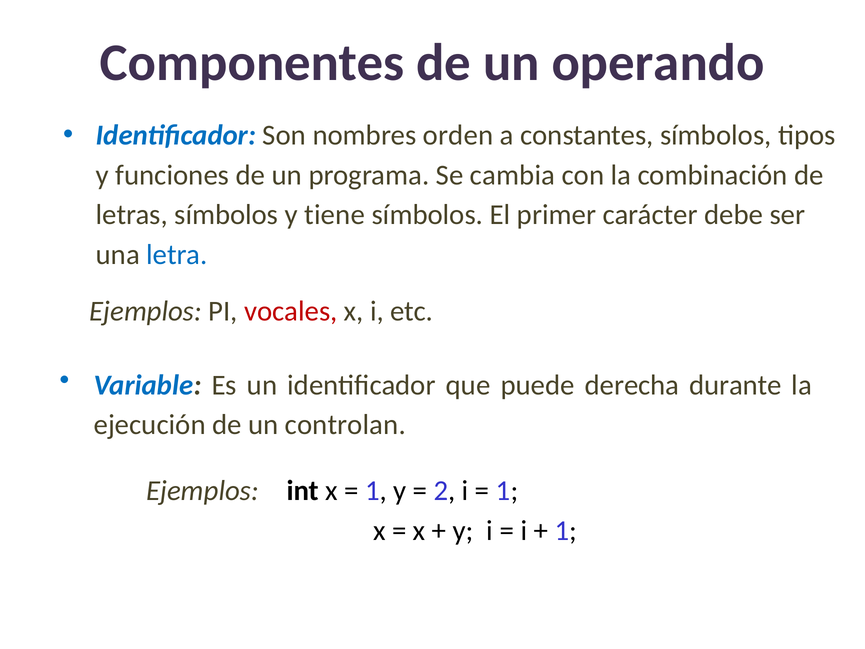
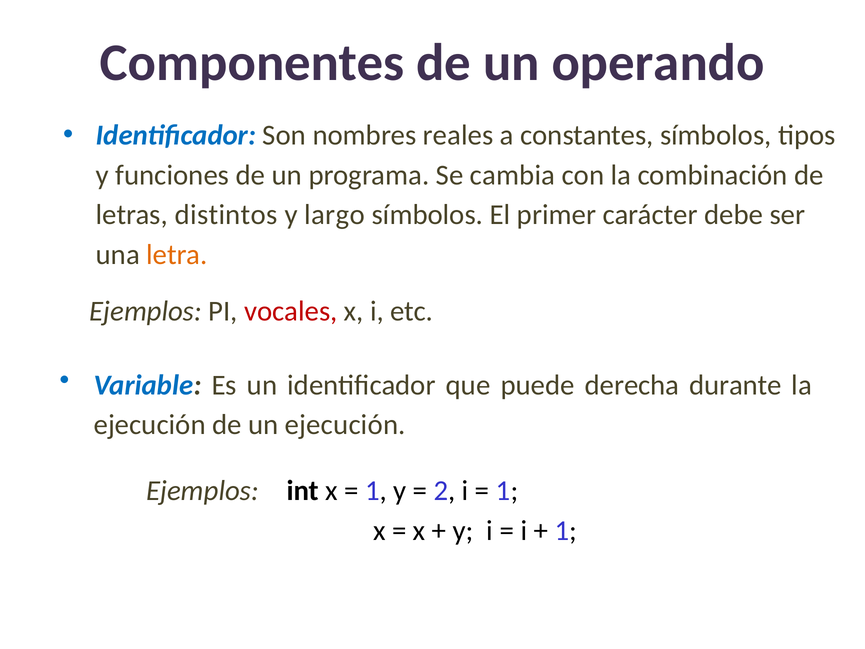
orden: orden -> reales (458, 135)
letras símbolos: símbolos -> distintos (226, 215)
tiene: tiene -> largo (335, 215)
letra colour: blue -> orange (177, 255)
un controlan: controlan -> ejecución (345, 425)
